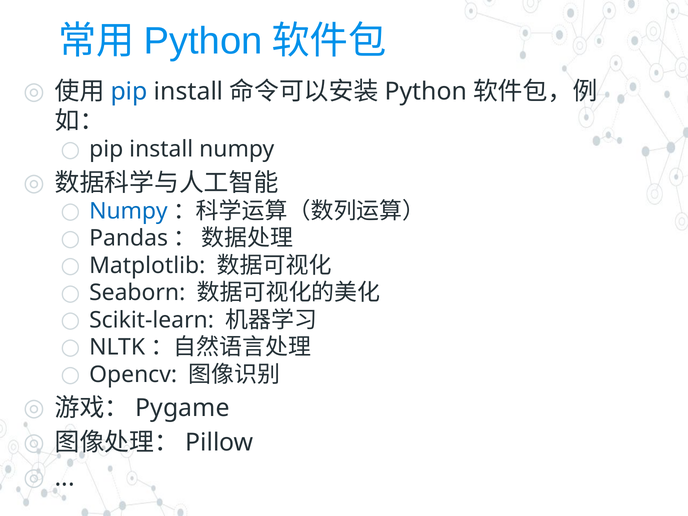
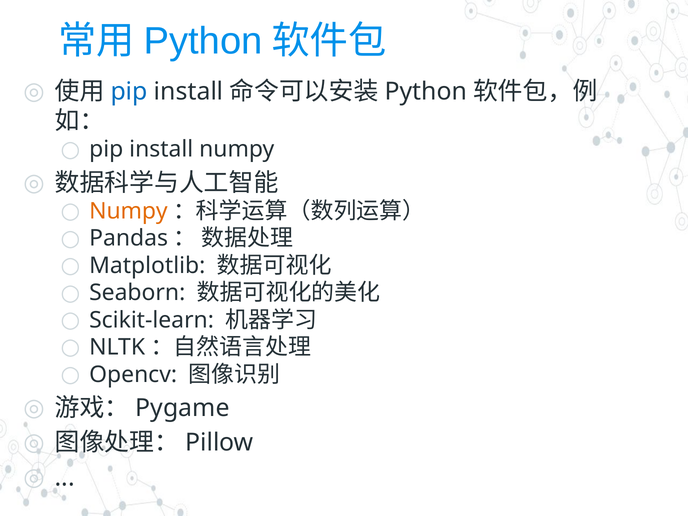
Numpy colour: blue -> orange (128, 211)
